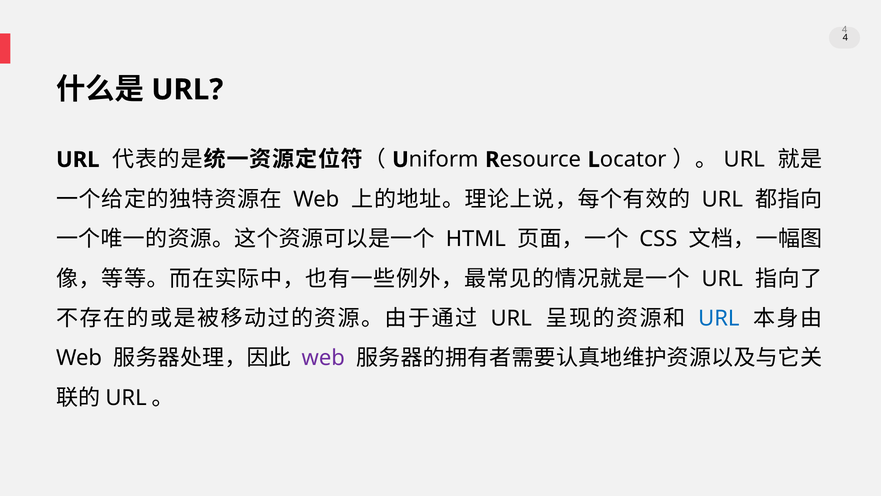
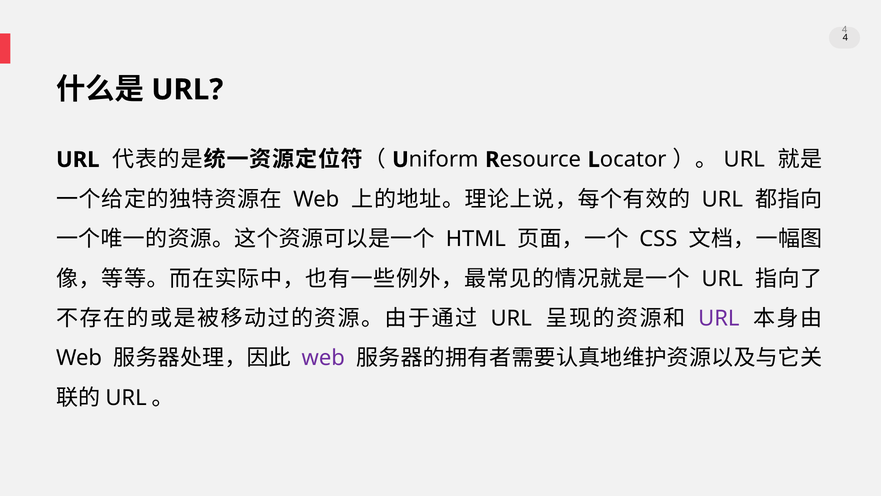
URL colour: blue -> purple (719, 318)
